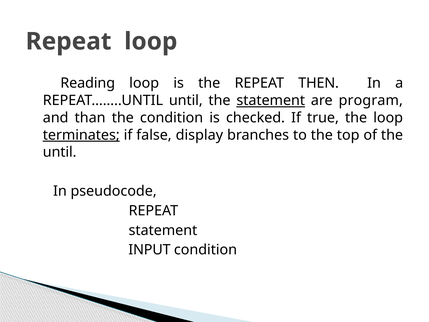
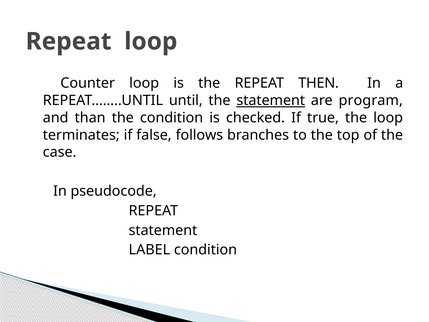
Reading: Reading -> Counter (88, 83)
terminates underline: present -> none (81, 135)
display: display -> follows (199, 135)
until: until -> case (60, 152)
INPUT: INPUT -> LABEL (149, 250)
